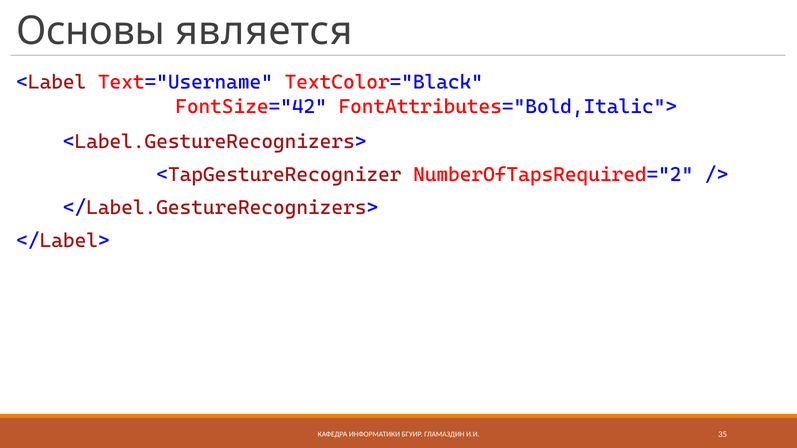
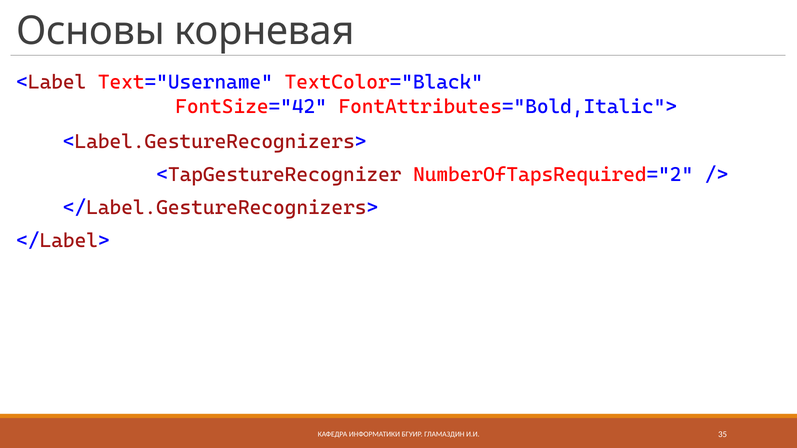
является: является -> корневая (264, 31)
